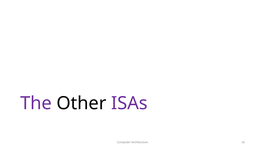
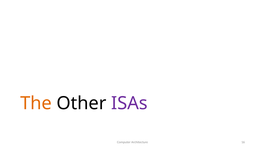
The colour: purple -> orange (36, 103)
